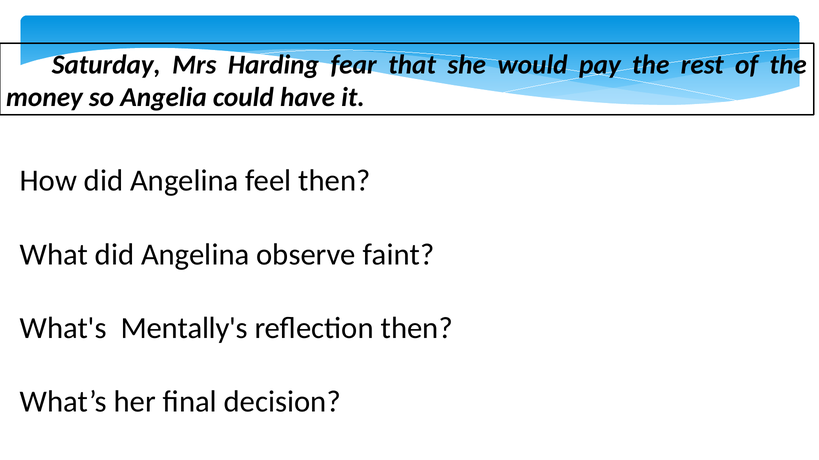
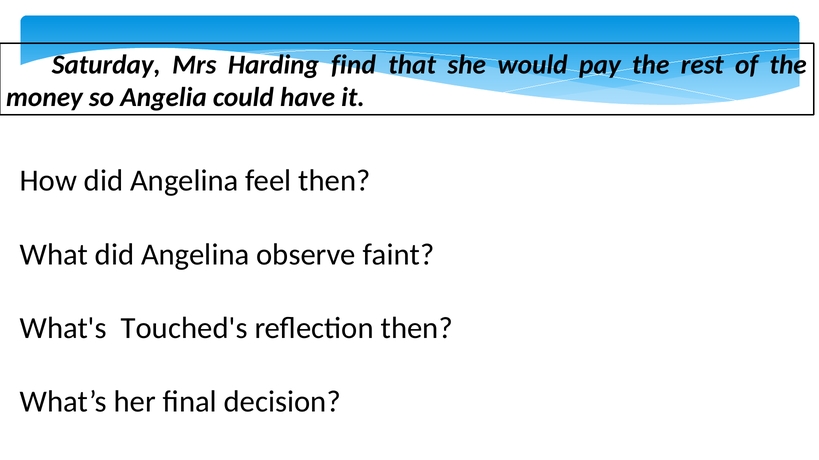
fear: fear -> find (353, 65)
Mentally's: Mentally's -> Touched's (184, 329)
